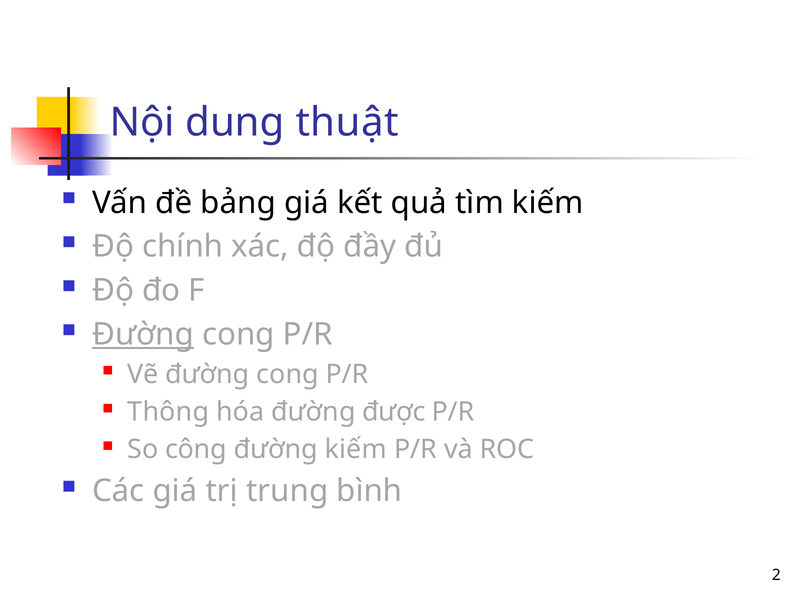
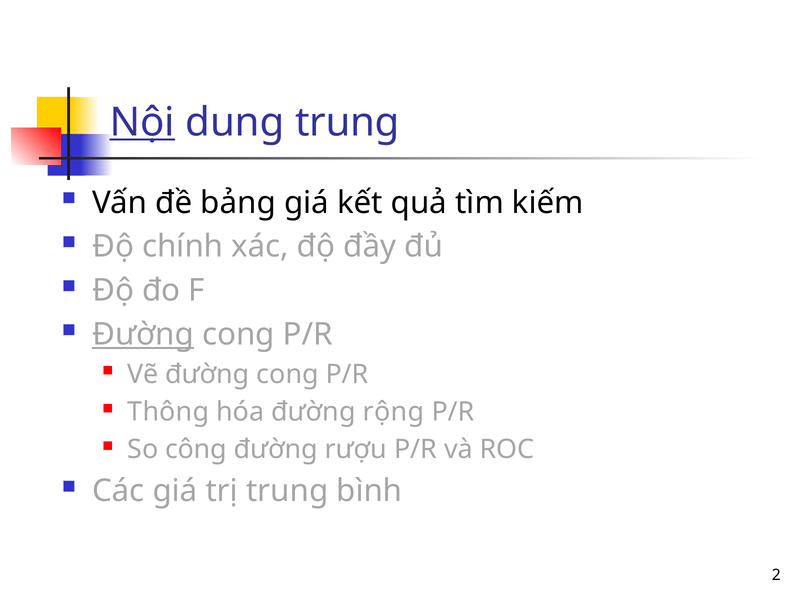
Nội underline: none -> present (142, 122)
dung thuật: thuật -> trung (347, 122)
được: được -> rộng (393, 412)
đường kiếm: kiếm -> rượu (356, 450)
